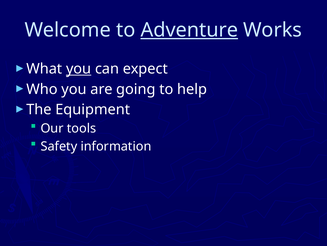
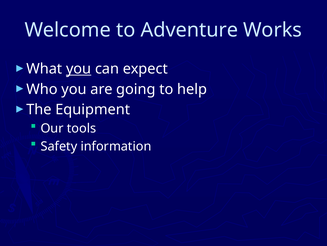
Adventure underline: present -> none (189, 30)
